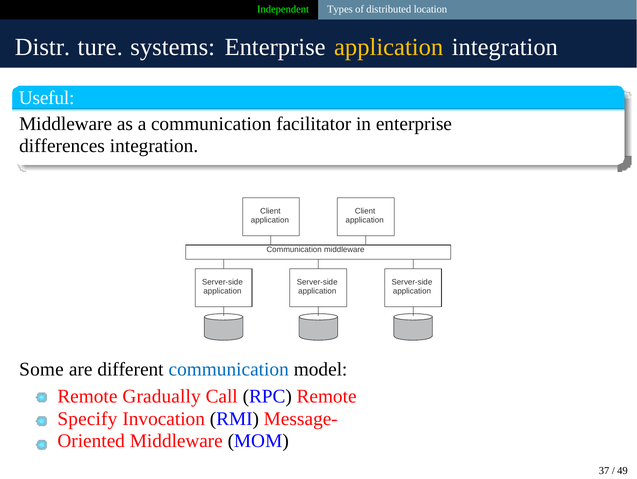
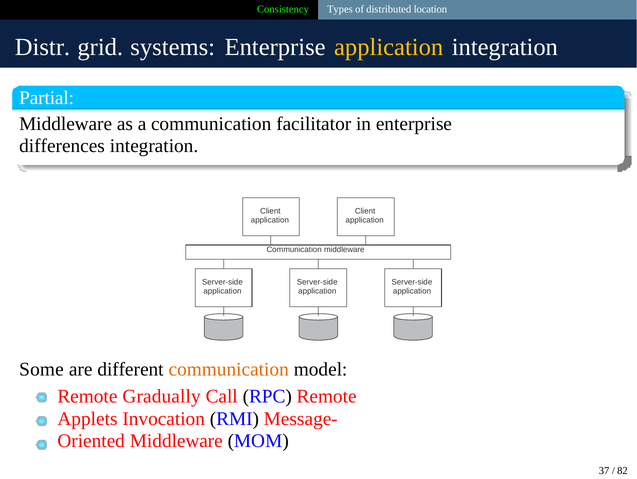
Independent: Independent -> Consistency (283, 9)
ture: ture -> grid (100, 47)
Useful: Useful -> Partial (47, 98)
communication colour: blue -> orange (229, 369)
Specify: Specify -> Applets (87, 419)
49: 49 -> 82 (622, 471)
